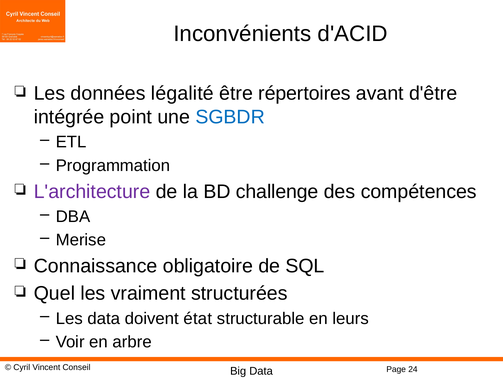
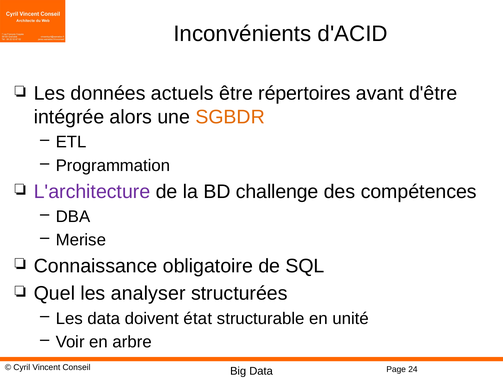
légalité: légalité -> actuels (182, 93)
point: point -> alors (131, 117)
SGBDR colour: blue -> orange (230, 117)
vraiment: vraiment -> analyser (148, 293)
leurs: leurs -> unité (351, 318)
